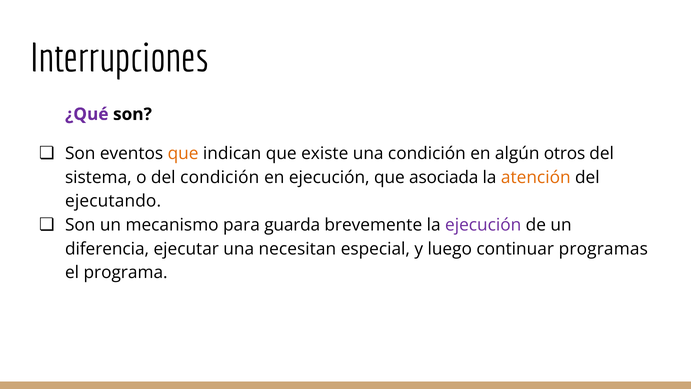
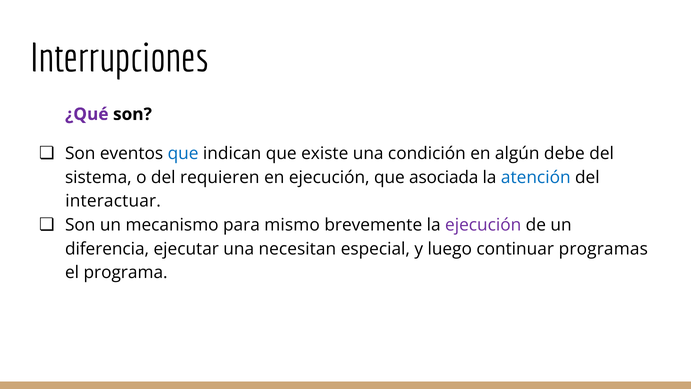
que colour: orange -> blue (183, 153)
otros: otros -> debe (564, 153)
del condición: condición -> requieren (220, 177)
atención colour: orange -> blue (536, 177)
ejecutando: ejecutando -> interactuar (113, 201)
guarda: guarda -> mismo (292, 225)
